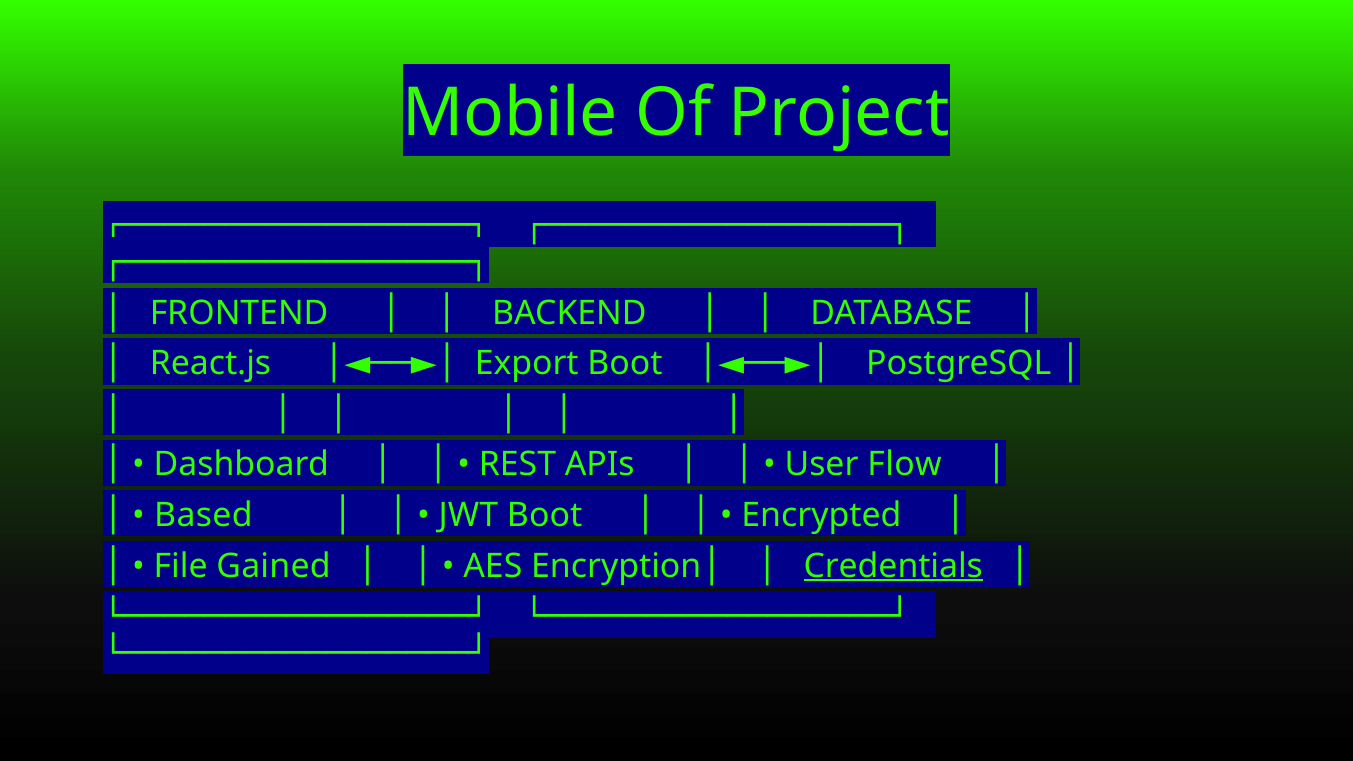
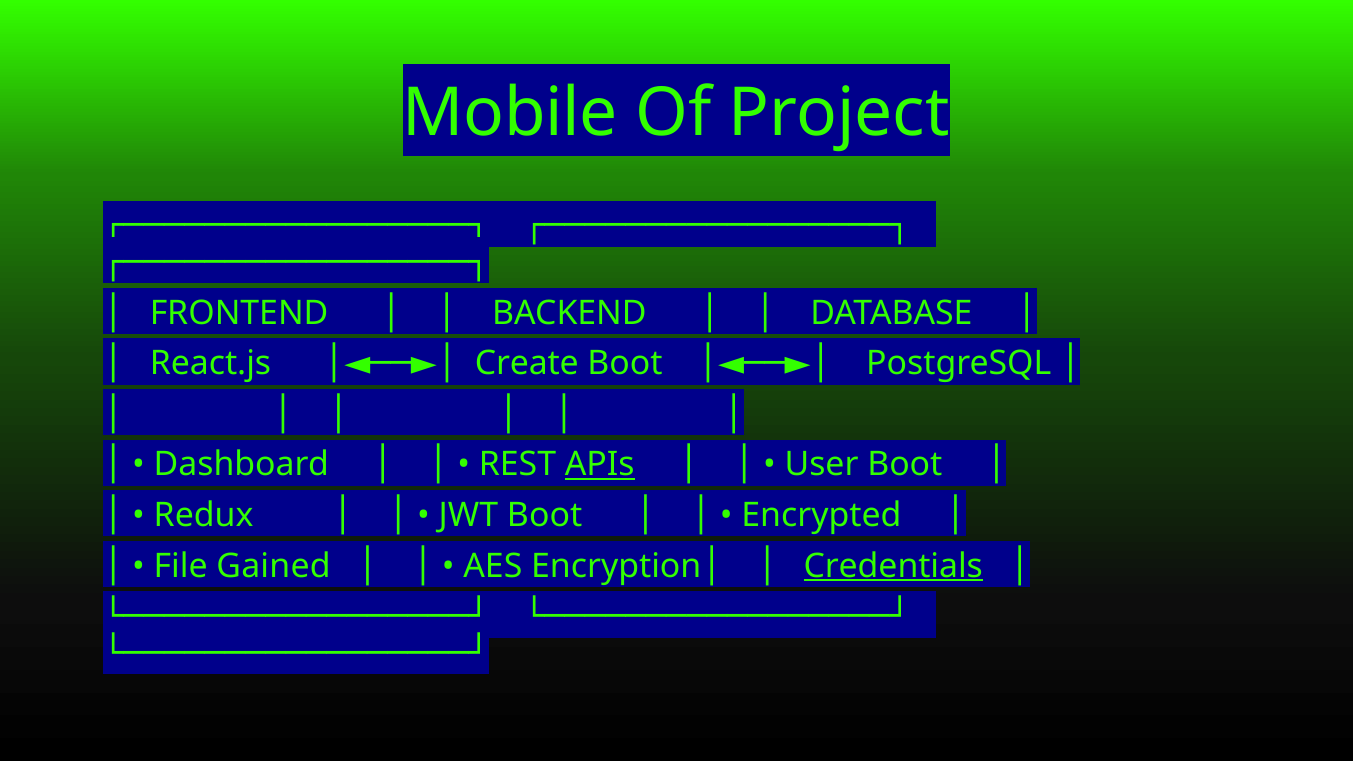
Export: Export -> Create (527, 363)
APIs underline: none -> present (600, 465)
User Flow: Flow -> Boot (905, 465)
Based: Based -> Redux (204, 515)
